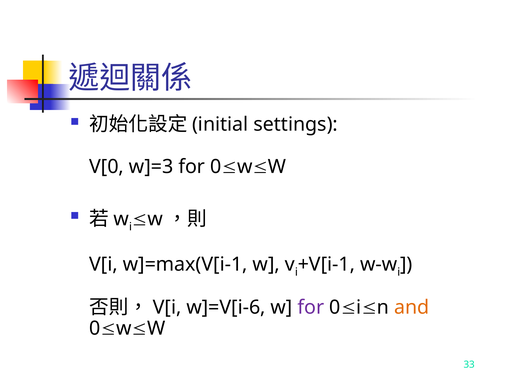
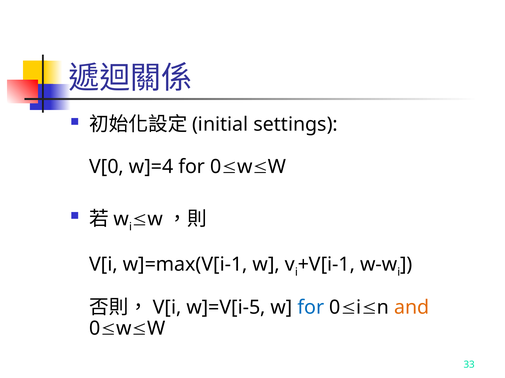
w]=3: w]=3 -> w]=4 (151, 167)
w]=V[i-6: w]=V[i-6 -> w]=V[i-5 (226, 308)
for colour: purple -> blue (311, 308)
